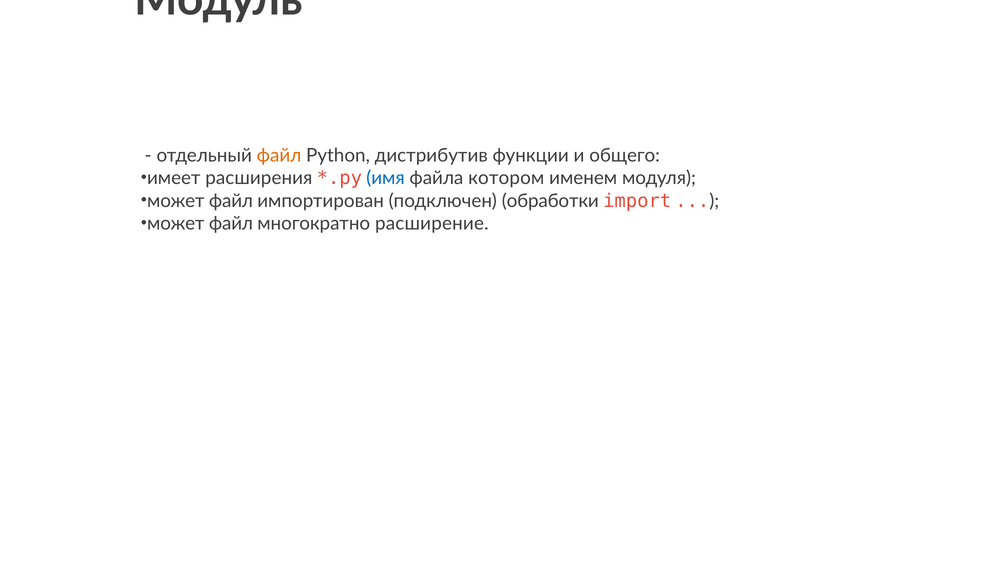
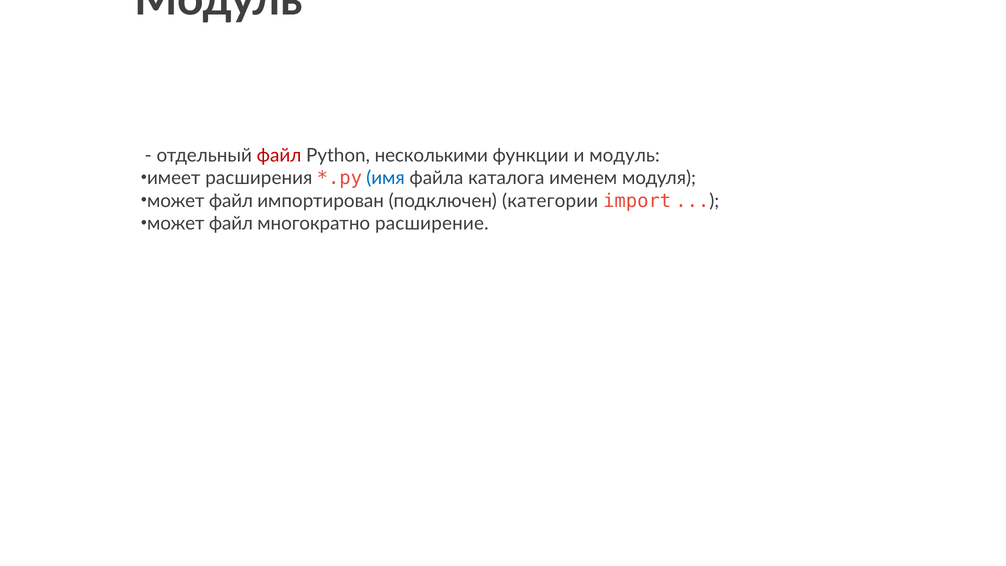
файл colour: orange -> red (279, 156)
дистрибутив: дистрибутив -> несколькими (431, 156)
и общего: общего -> модуль (625, 156)
котором: котором -> каталога (506, 178)
обработки: обработки -> категории (550, 201)
